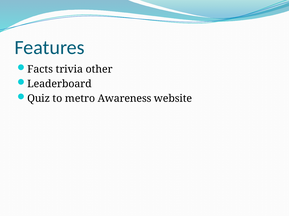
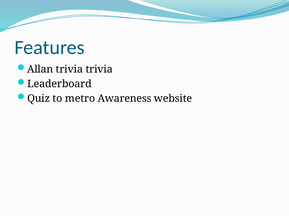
Facts: Facts -> Allan (40, 70)
trivia other: other -> trivia (99, 70)
